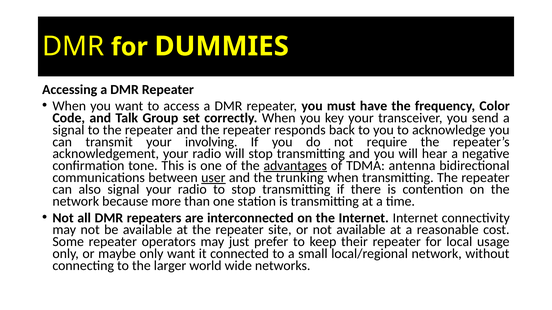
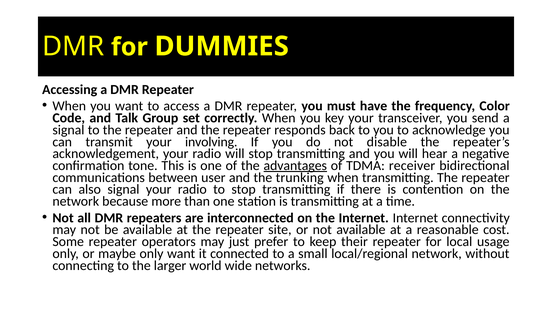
require: require -> disable (387, 142)
antenna: antenna -> receiver (412, 166)
user underline: present -> none (213, 178)
